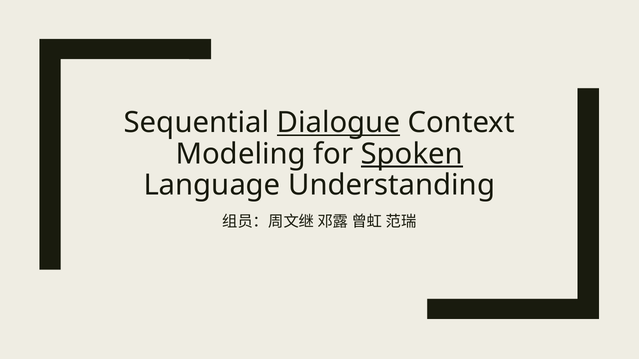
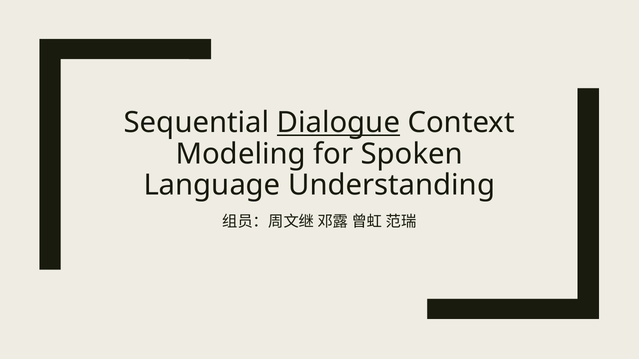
Spoken underline: present -> none (412, 154)
